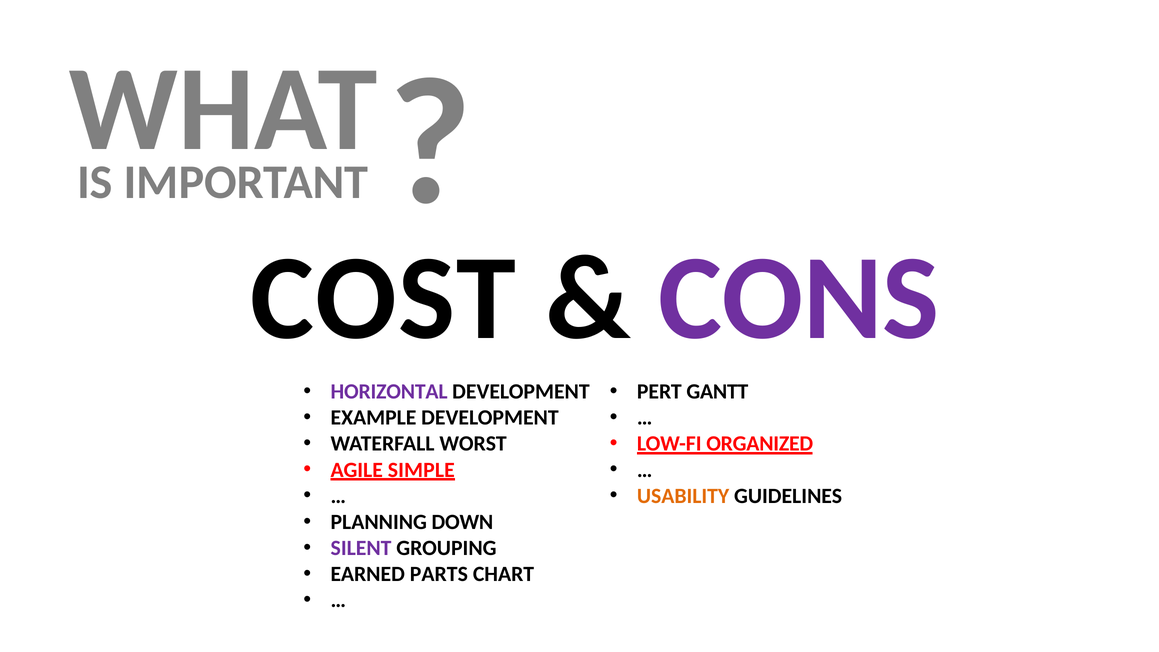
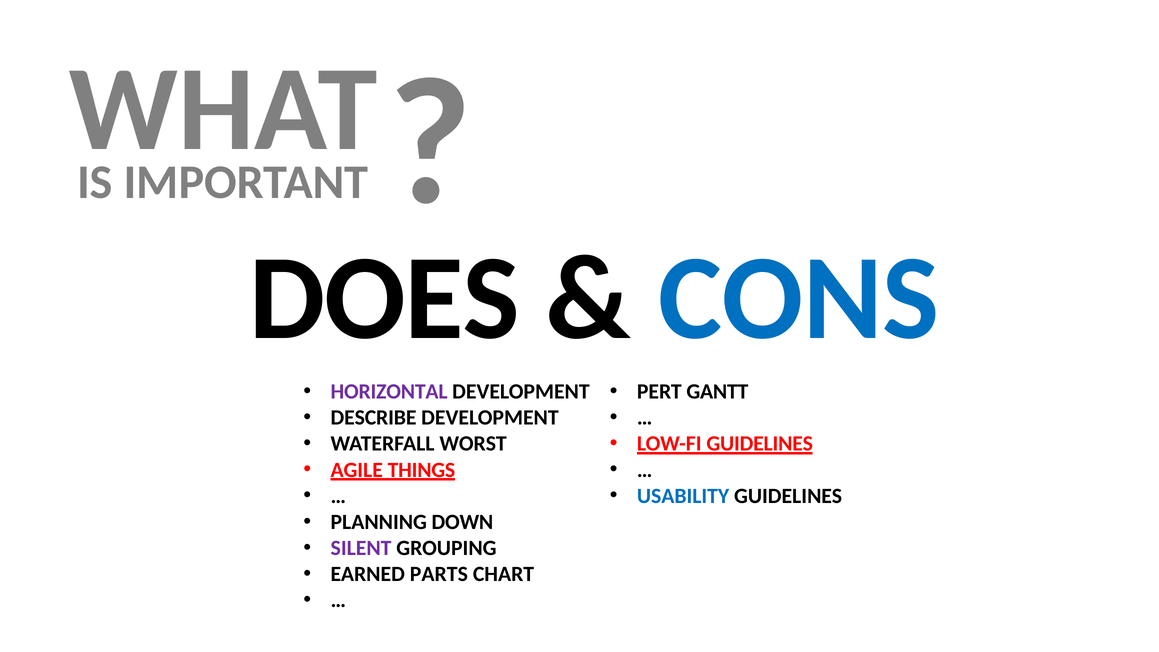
COST: COST -> DOES (384, 298)
CONS colour: purple -> blue (799, 298)
EXAMPLE: EXAMPLE -> DESCRIBE (374, 418)
LOW-FI ORGANIZED: ORGANIZED -> GUIDELINES (760, 444)
SIMPLE: SIMPLE -> THINGS (421, 470)
USABILITY colour: orange -> blue (683, 496)
